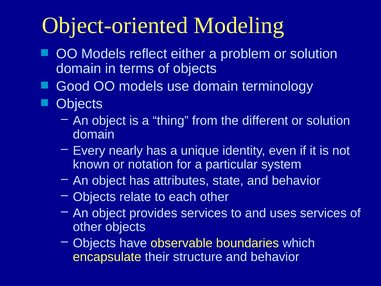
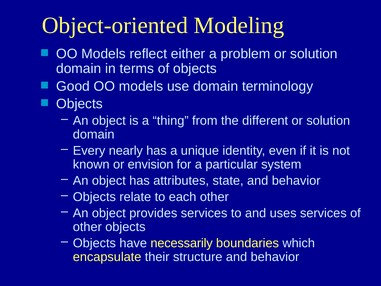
notation: notation -> envision (151, 164)
observable: observable -> necessarily (182, 243)
